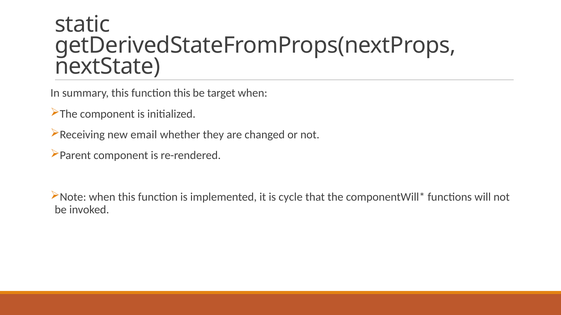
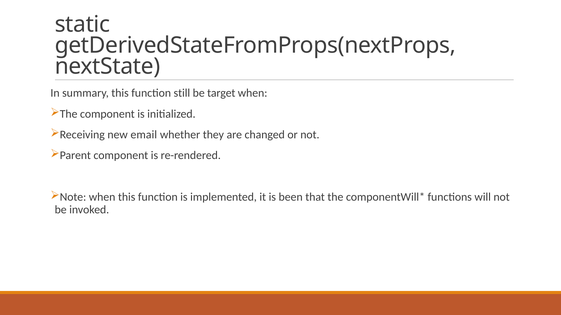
function this: this -> still (182, 93)
cycle: cycle -> been (291, 197)
